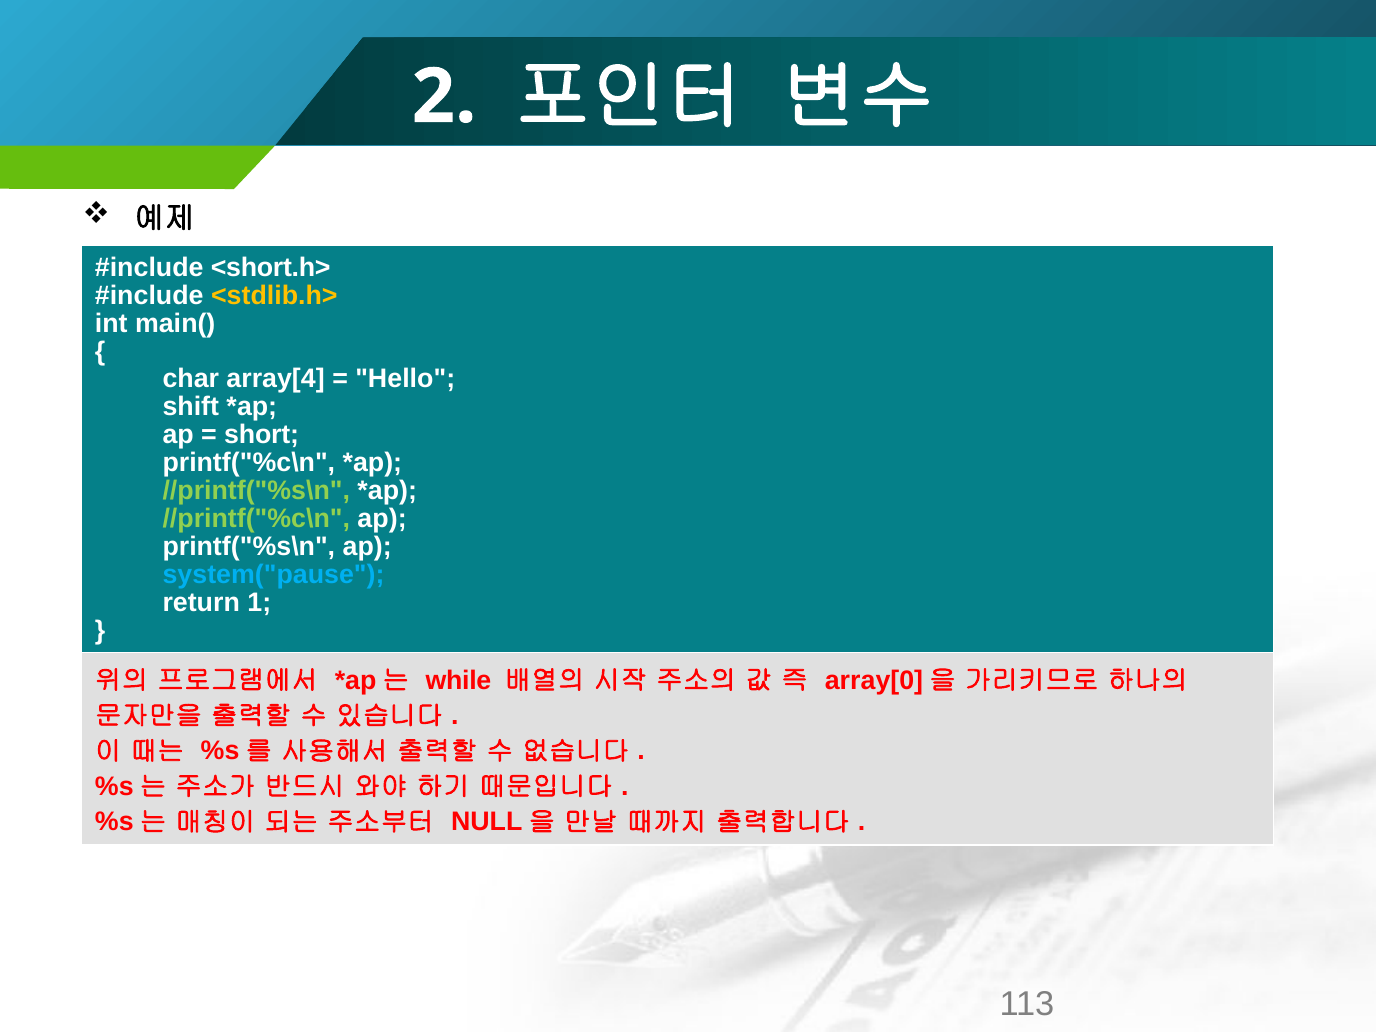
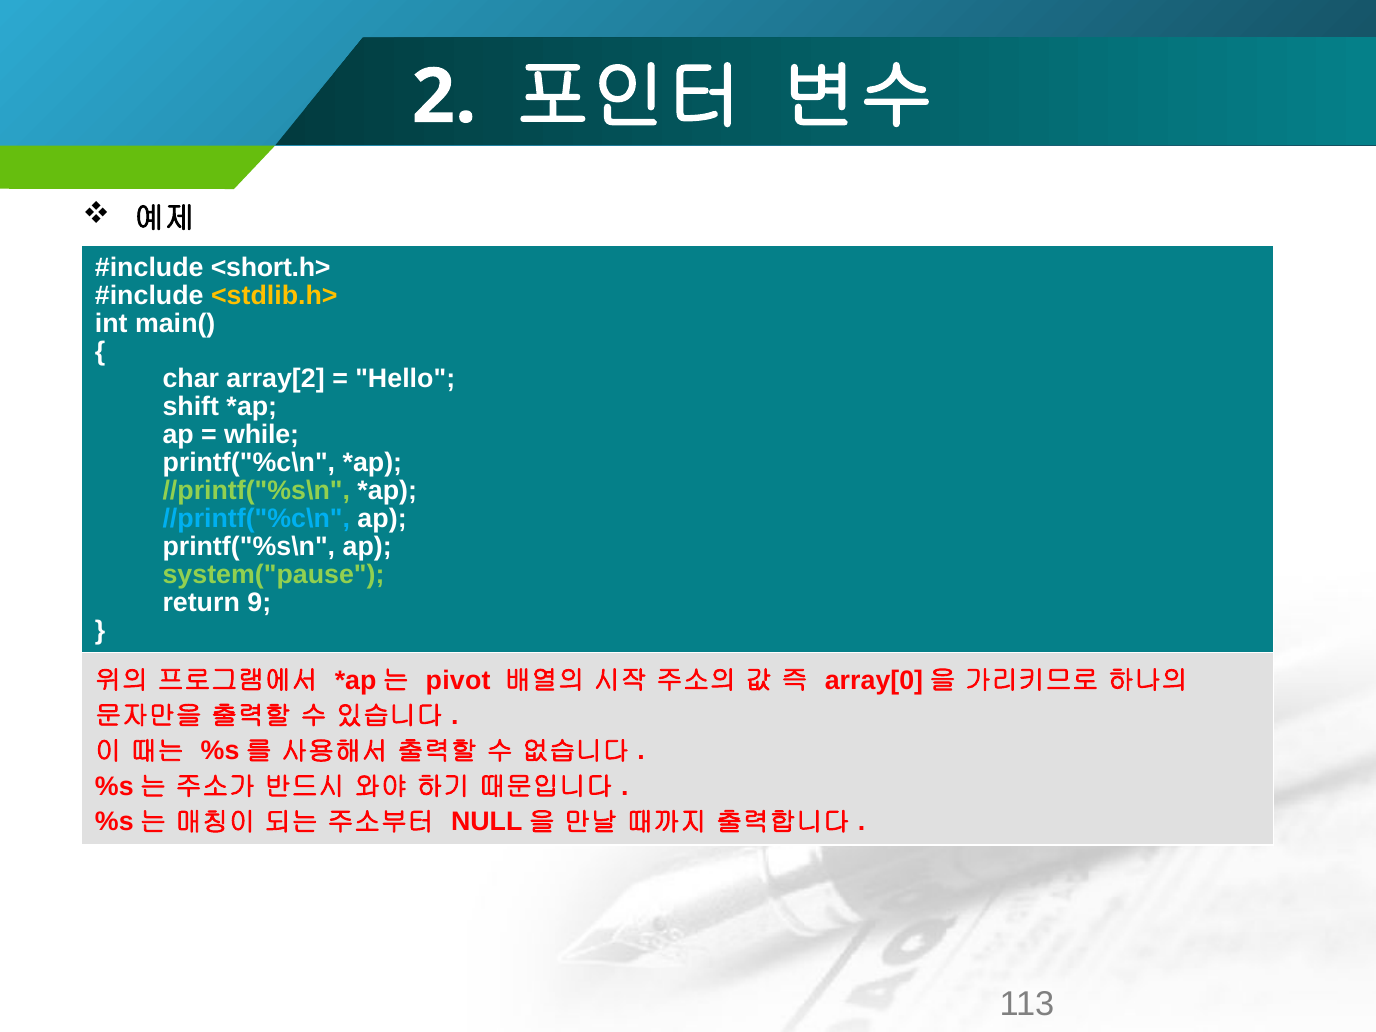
array[4: array[4 -> array[2 (276, 379)
short: short -> while (262, 435)
//printf("%c\n colour: light green -> light blue (256, 519)
system("pause colour: light blue -> light green (274, 575)
1: 1 -> 9 (259, 603)
while: while -> pivot (458, 680)
